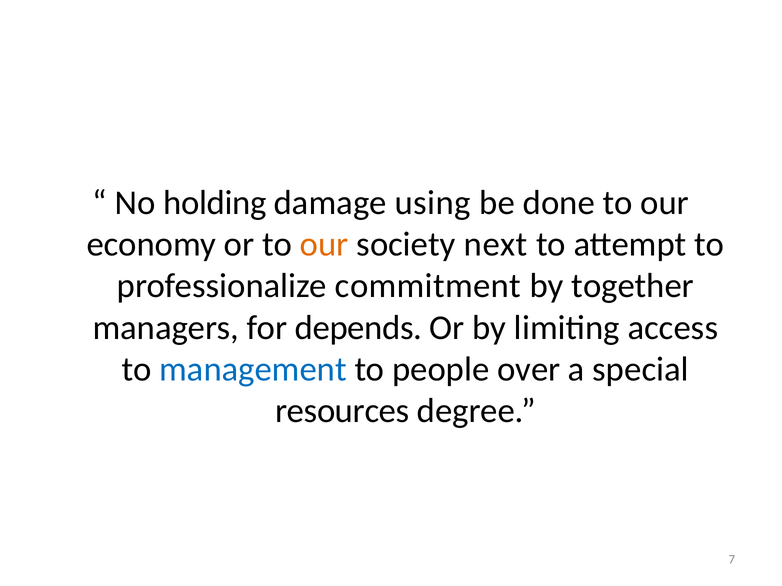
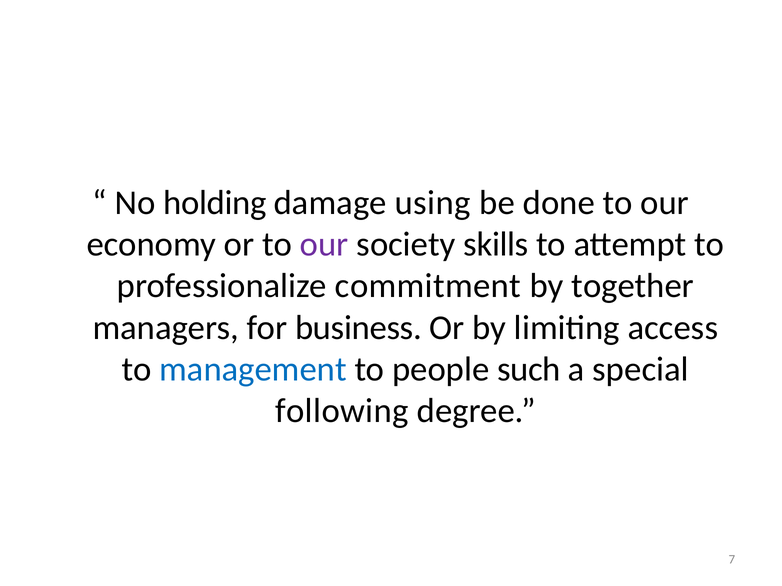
our colour: orange -> purple (324, 244)
next: next -> skills (496, 244)
depends: depends -> business (358, 328)
over: over -> such (529, 370)
resources: resources -> following (342, 411)
